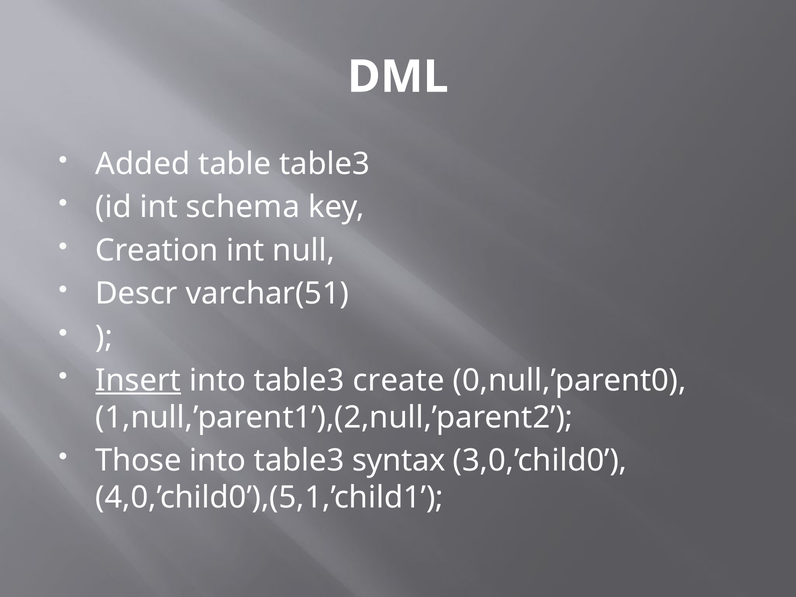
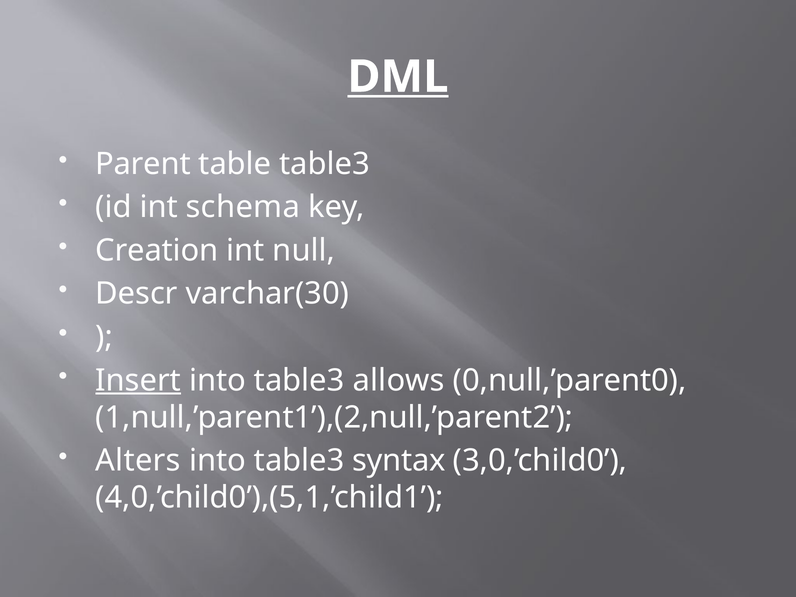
DML underline: none -> present (398, 77)
Added: Added -> Parent (143, 164)
varchar(51: varchar(51 -> varchar(30 (267, 294)
create: create -> allows (399, 380)
Those: Those -> Alters (138, 461)
